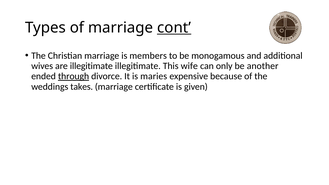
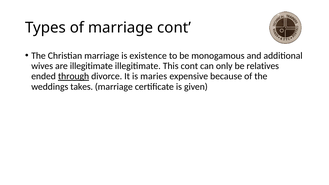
cont underline: present -> none (174, 28)
members: members -> existence (148, 56)
This wife: wife -> cont (189, 66)
another: another -> relatives (263, 66)
